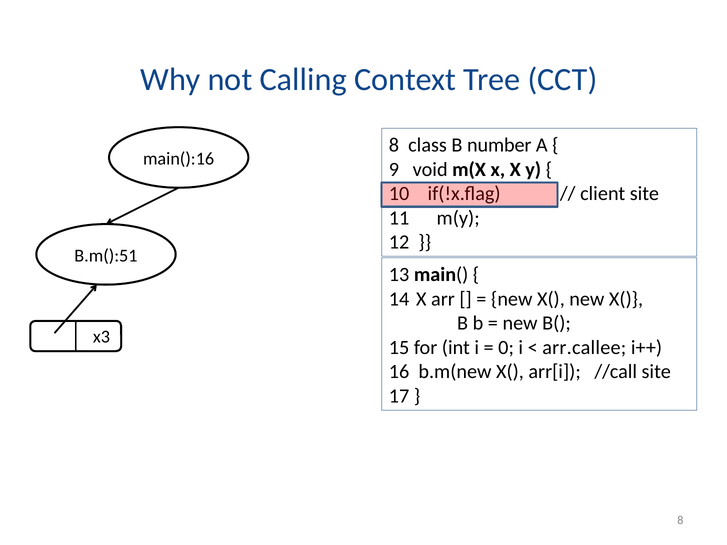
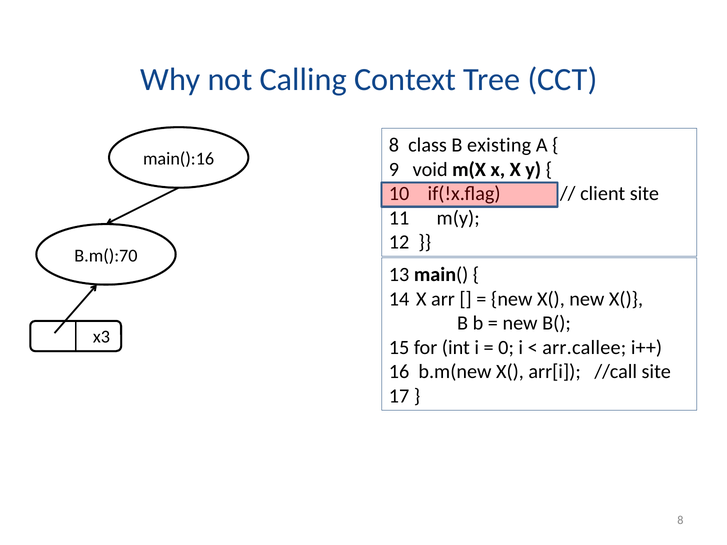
number: number -> existing (499, 145)
B.m():51: B.m():51 -> B.m():70 (106, 256)
